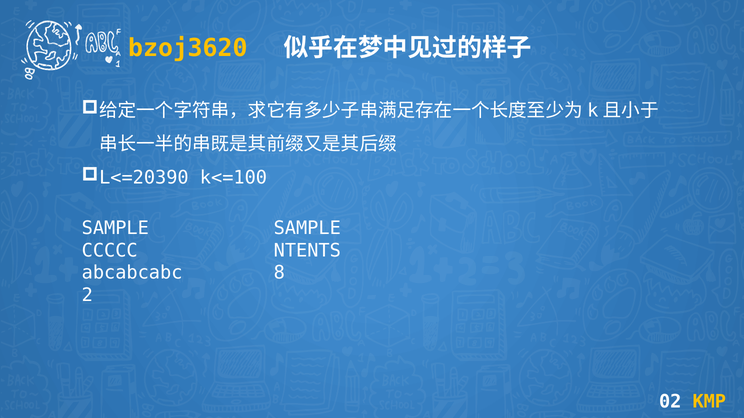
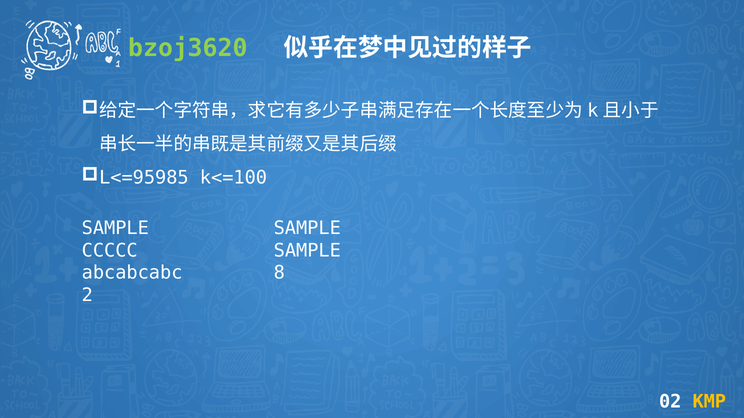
bzoj3620 colour: yellow -> light green (188, 48)
L<=20390: L<=20390 -> L<=95985 (144, 178)
NTENTS: NTENTS -> SAMPLE (307, 251)
